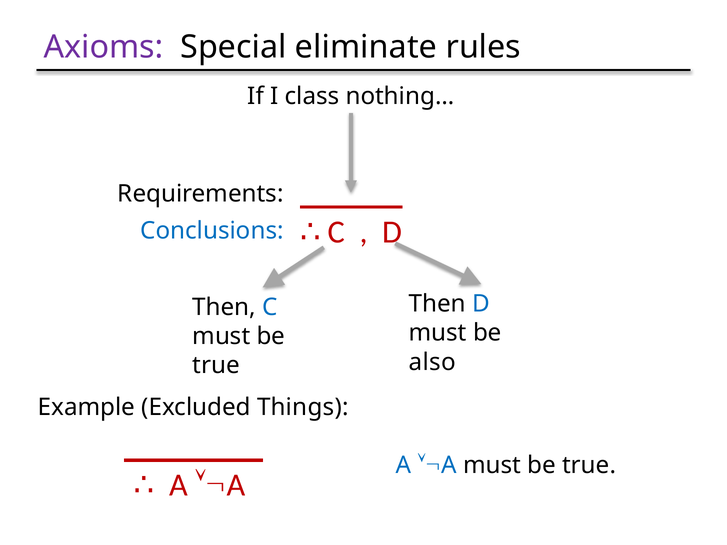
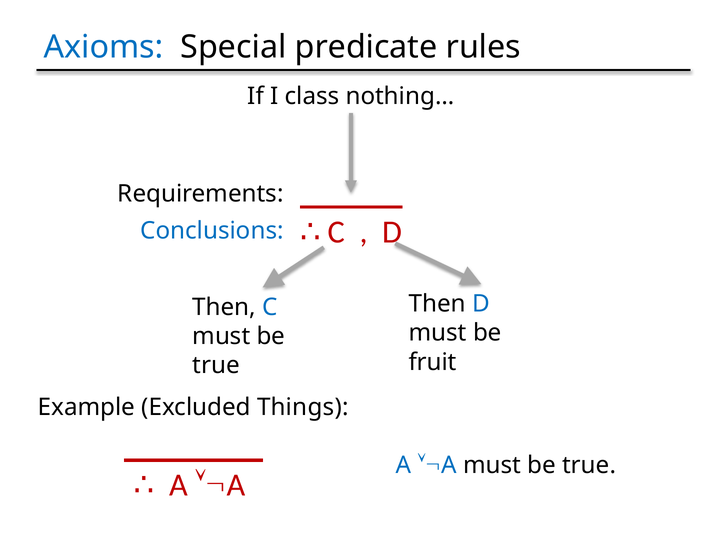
Axioms colour: purple -> blue (103, 47)
eliminate: eliminate -> predicate (366, 47)
also: also -> fruit (433, 362)
